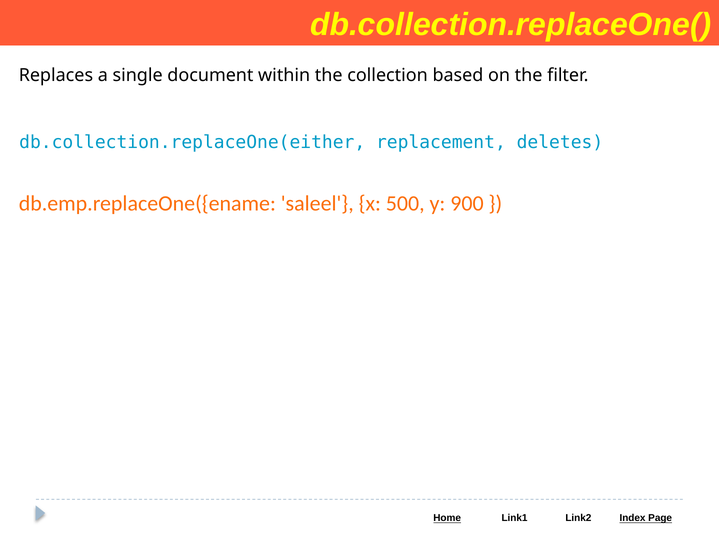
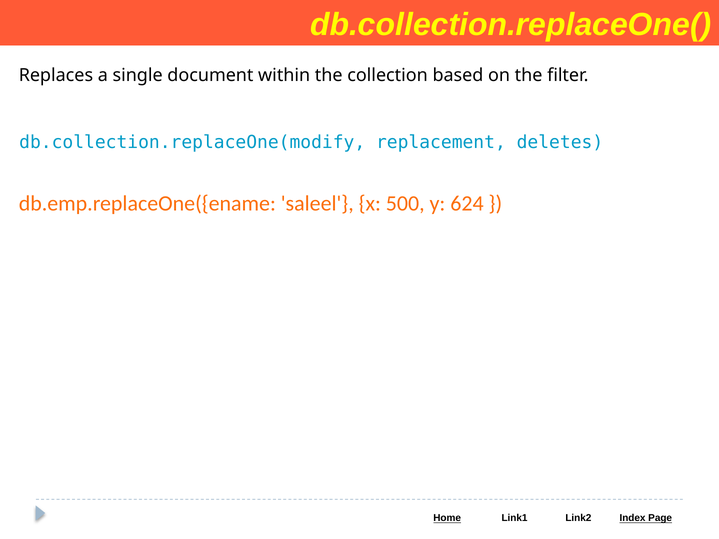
db.collection.replaceOne(either: db.collection.replaceOne(either -> db.collection.replaceOne(modify (192, 142)
900: 900 -> 624 (467, 203)
